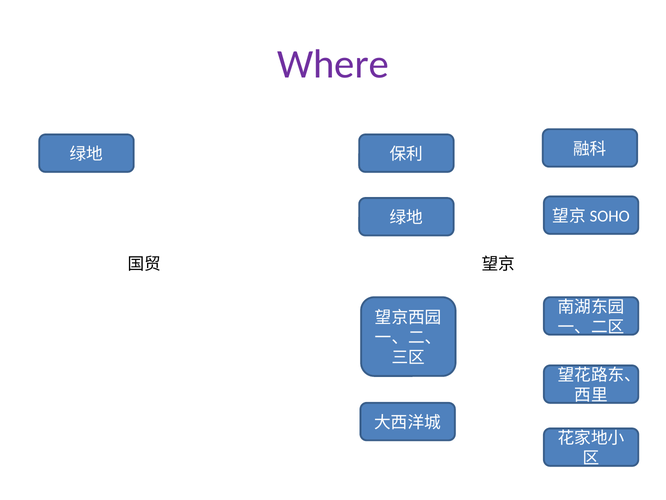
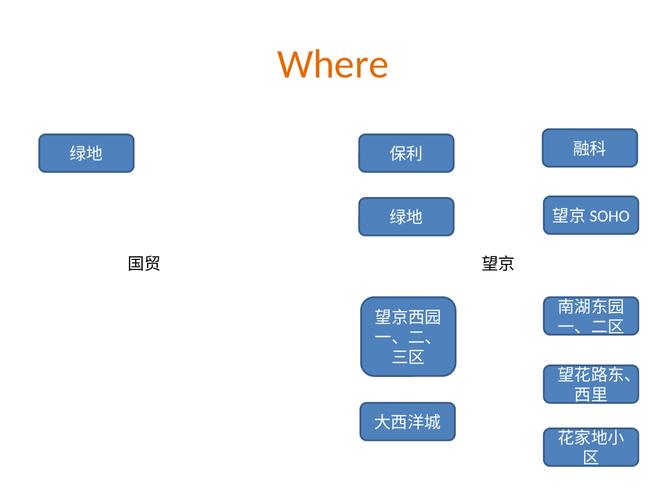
Where colour: purple -> orange (333, 64)
